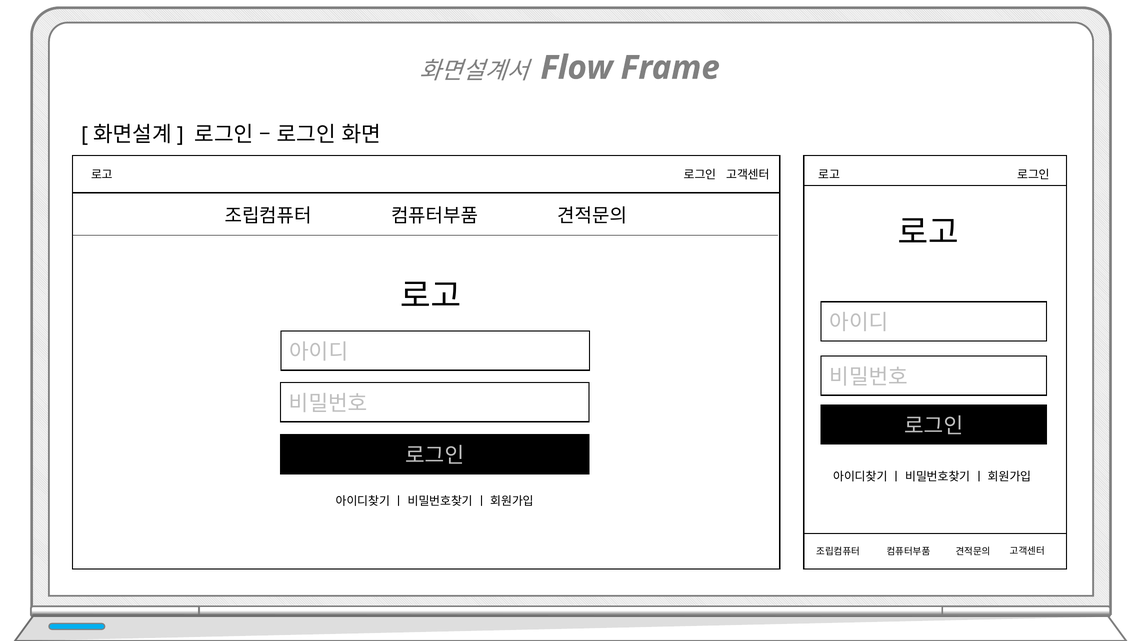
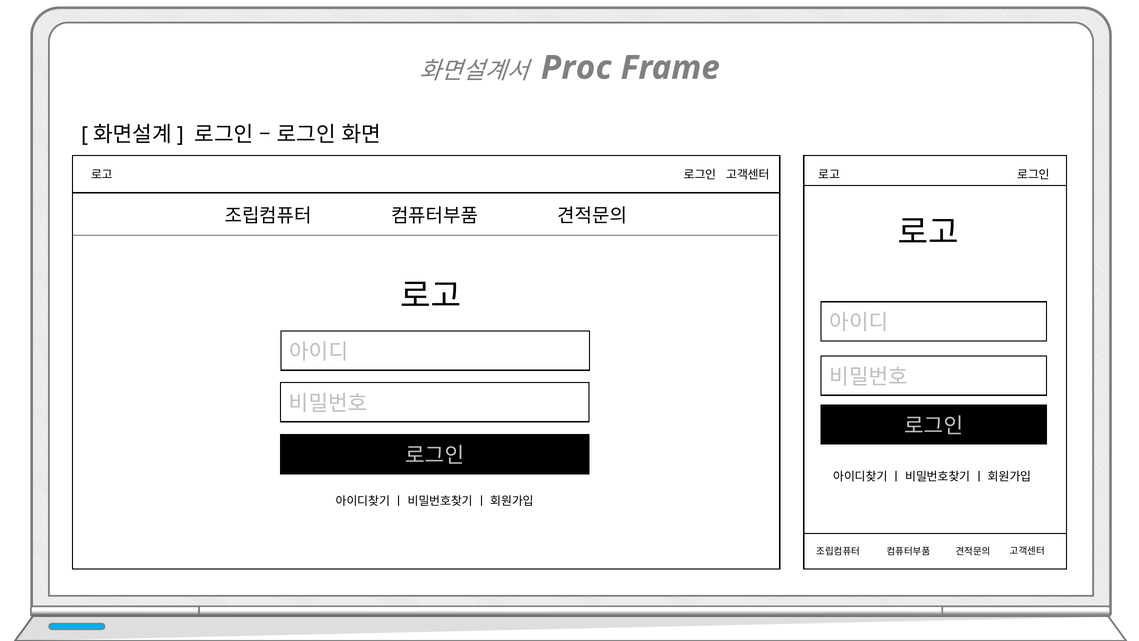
Flow: Flow -> Proc (576, 68)
